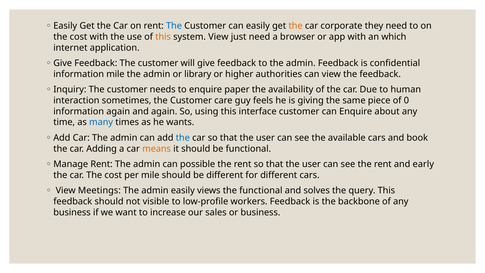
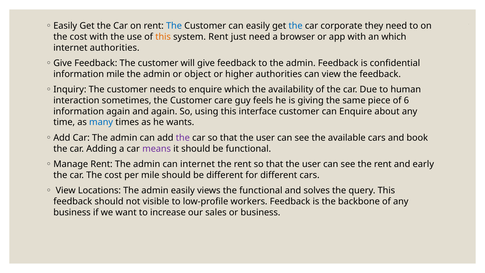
the colour: orange -> blue (296, 26)
system View: View -> Rent (218, 37)
internet application: application -> authorities (115, 48)
library: library -> object (198, 74)
enquire paper: paper -> which (237, 89)
of 0: 0 -> 6 (406, 100)
the colour: blue -> purple (183, 138)
means colour: orange -> purple (157, 149)
can possible: possible -> internet (198, 164)
Meetings: Meetings -> Locations (99, 190)
